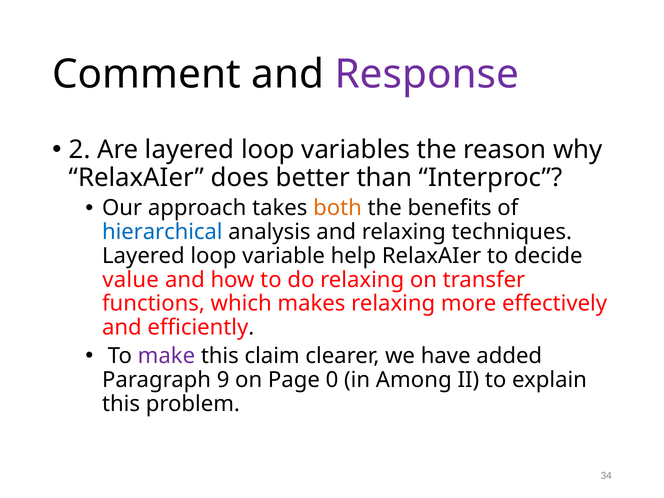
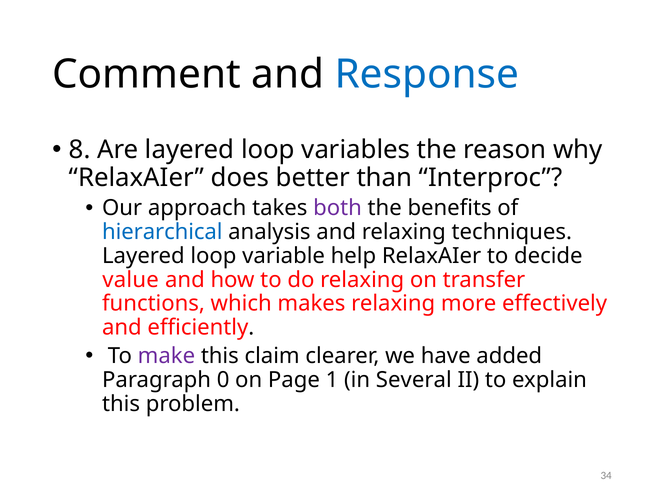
Response colour: purple -> blue (427, 74)
2: 2 -> 8 (80, 150)
both colour: orange -> purple (338, 208)
9: 9 -> 0 (223, 380)
0: 0 -> 1 (332, 380)
Among: Among -> Several (414, 380)
